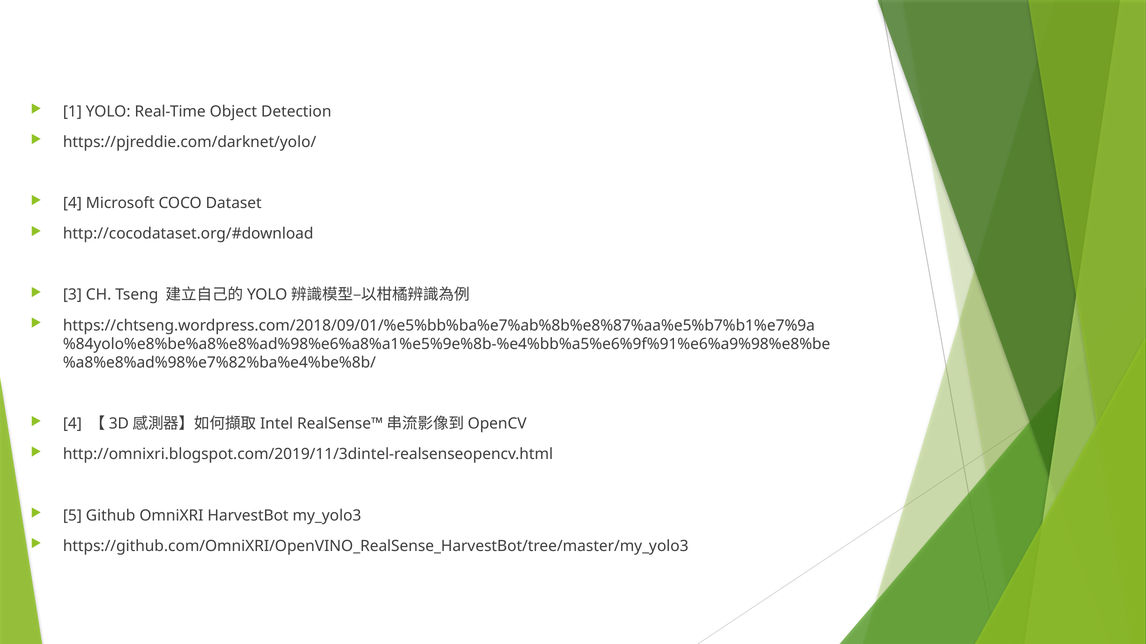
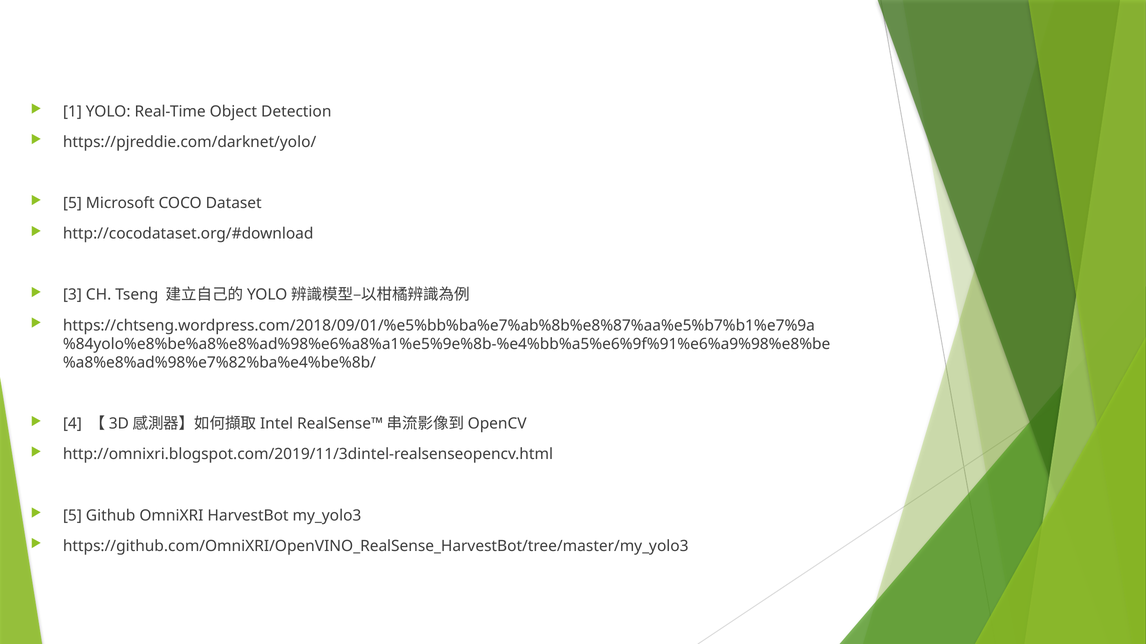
4: 4 -> 5 (72, 203)
